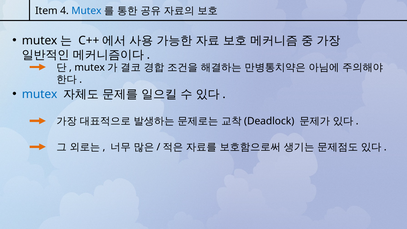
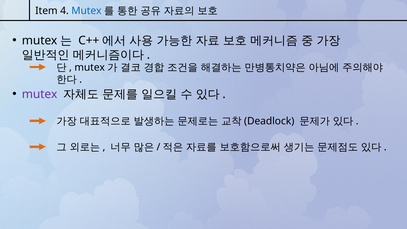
mutex colour: blue -> purple (40, 94)
